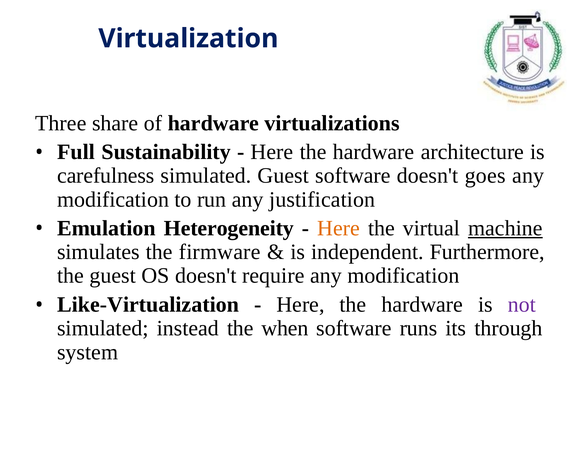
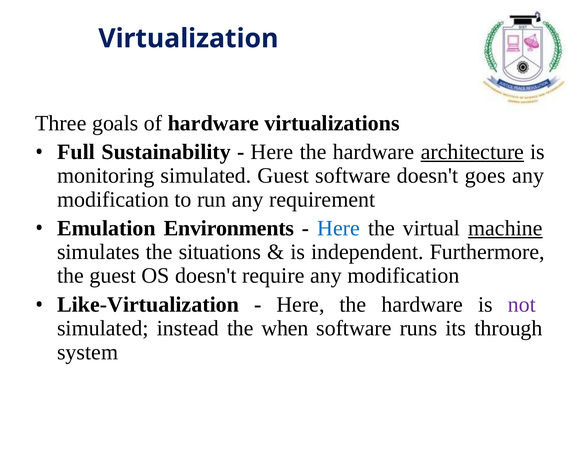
share: share -> goals (115, 123)
architecture underline: none -> present (472, 152)
carefulness: carefulness -> monitoring (106, 176)
justification: justification -> requirement (322, 199)
Heterogeneity: Heterogeneity -> Environments (229, 228)
Here colour: orange -> blue (339, 228)
firmware: firmware -> situations (220, 252)
